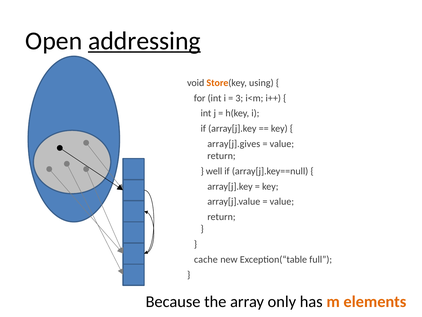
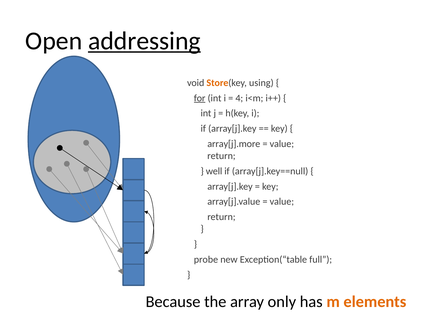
for underline: none -> present (200, 98)
3: 3 -> 4 (239, 98)
array[j].gives: array[j].gives -> array[j].more (234, 144)
cache: cache -> probe (206, 259)
